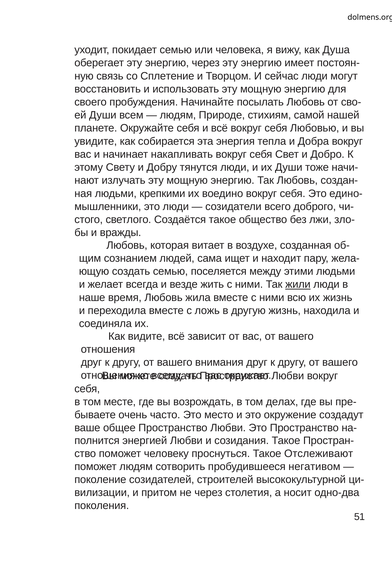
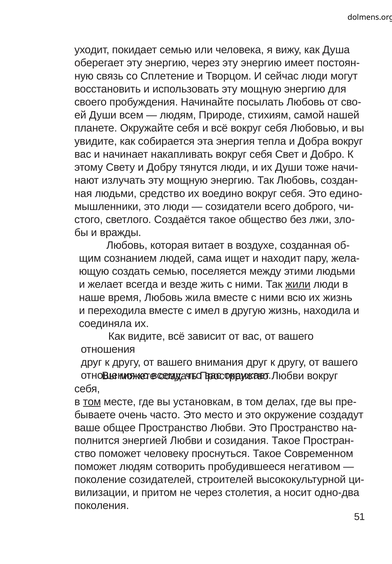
крепкими: крепкими -> средство (162, 194)
ложь: ложь -> имел (207, 311)
том underline: none -> present (92, 402)
возрождать: возрождать -> установкам (203, 402)
Отслеживают: Отслеживают -> Современном (319, 454)
